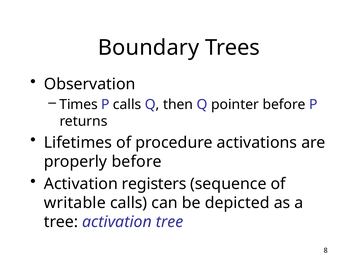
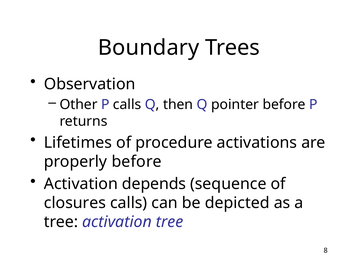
Times: Times -> Other (79, 105)
registers: registers -> depends (154, 184)
writable: writable -> closures (75, 203)
